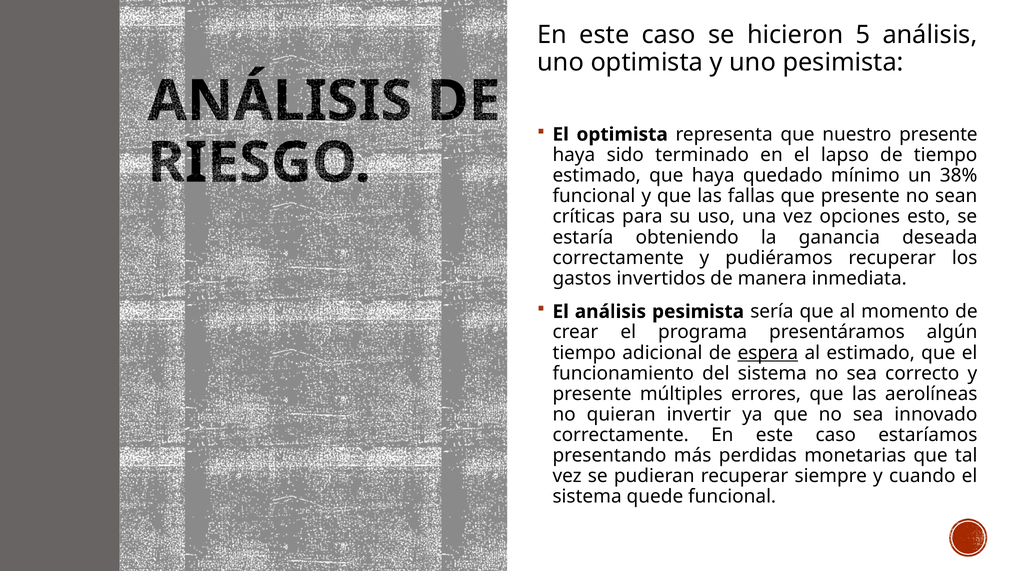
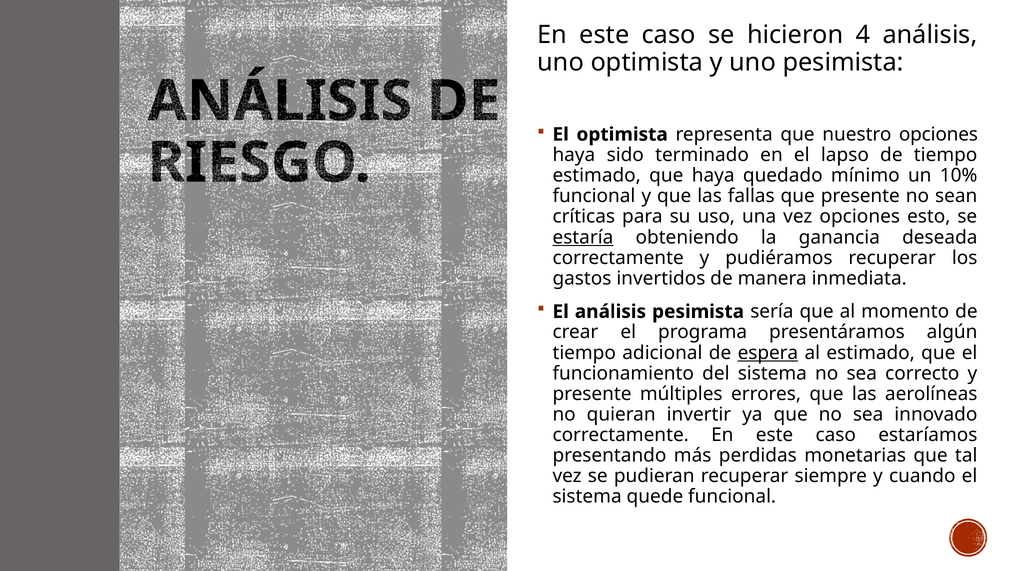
5: 5 -> 4 (863, 35)
nuestro presente: presente -> opciones (938, 134)
38%: 38% -> 10% (959, 176)
estaría underline: none -> present (583, 237)
